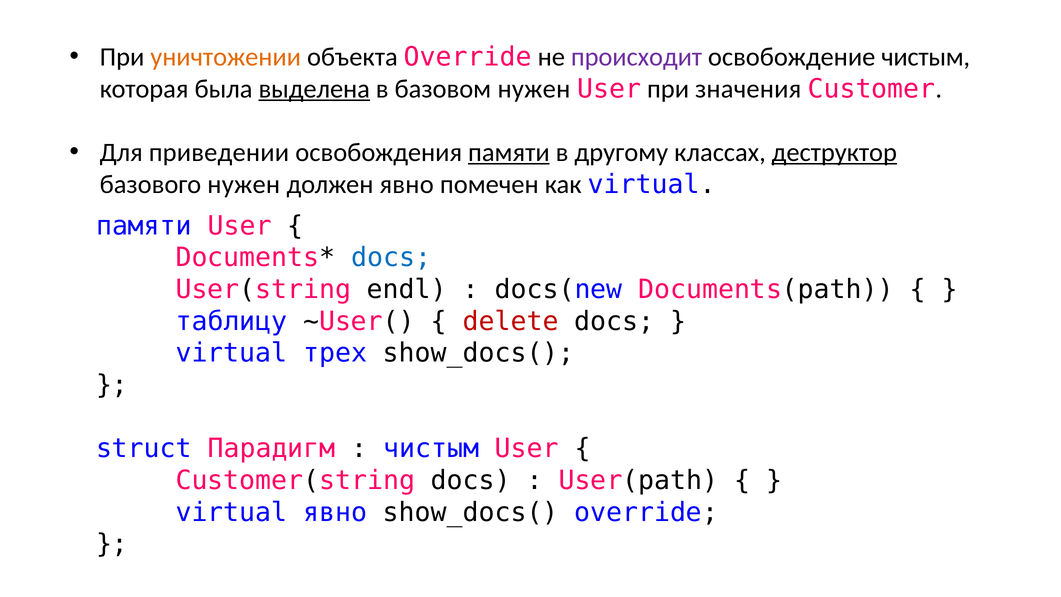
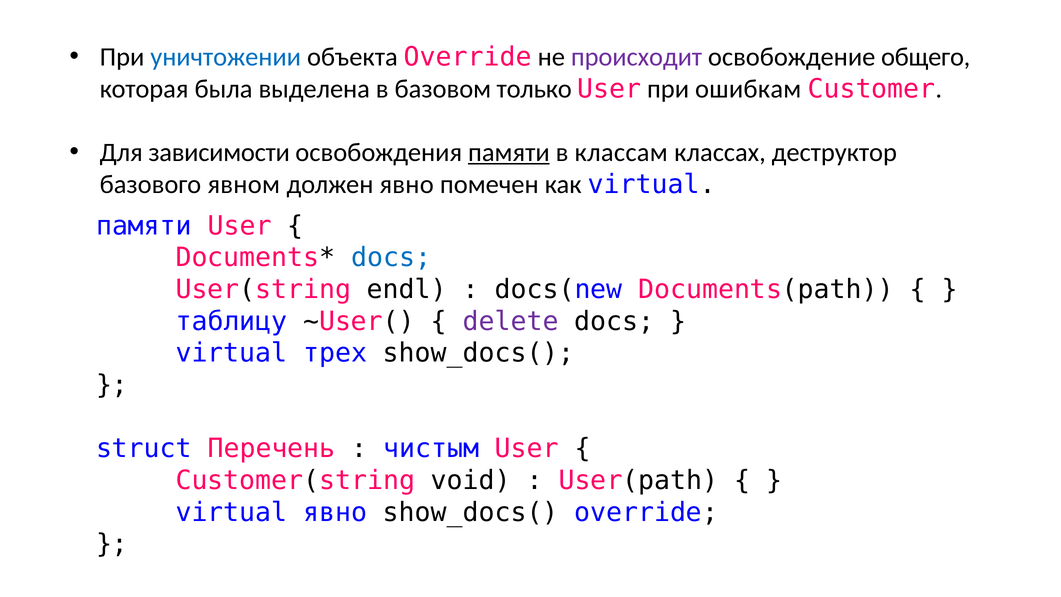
уничтожении colour: orange -> blue (226, 57)
освобождение чистым: чистым -> общего (926, 57)
выделена underline: present -> none (314, 89)
базовом нужен: нужен -> только (534, 89)
значения: значения -> ошибкам (748, 89)
приведении: приведении -> зависимости (219, 152)
другому: другому -> классам (621, 152)
деструктор underline: present -> none (834, 152)
базового нужен: нужен -> явном (244, 184)
delete colour: red -> purple (511, 321)
Парадигм: Парадигм -> Перечень (272, 449)
Customer(string docs: docs -> void (471, 480)
